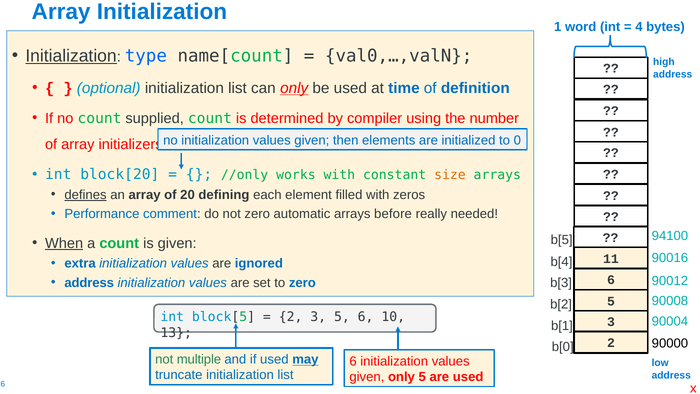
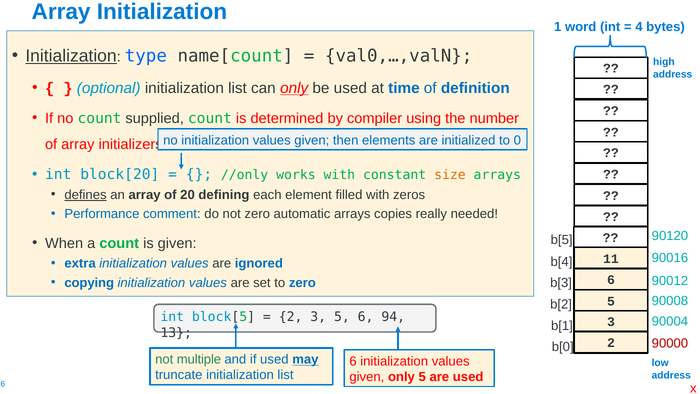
before: before -> copies (393, 214)
94100: 94100 -> 90120 (670, 236)
When underline: present -> none (64, 243)
address: address -> copying (89, 283)
10: 10 -> 94 (393, 317)
90000 colour: black -> red (670, 343)
